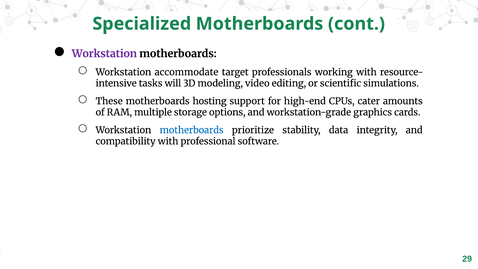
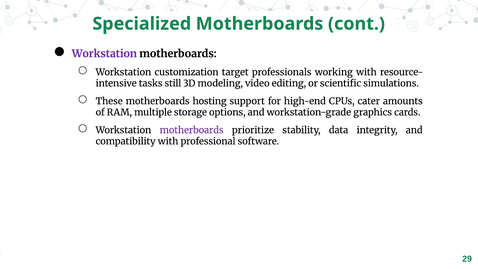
accommodate: accommodate -> customization (187, 72)
will: will -> still (173, 83)
motherboards colour: blue -> purple (192, 130)
